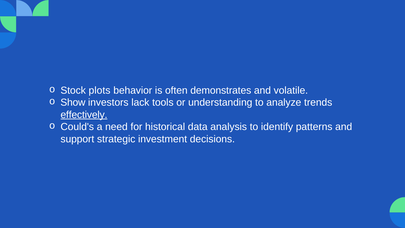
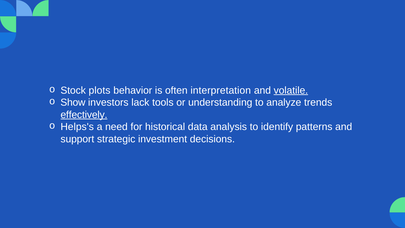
demonstrates: demonstrates -> interpretation (221, 90)
volatile underline: none -> present (291, 90)
Could's: Could's -> Helps's (77, 127)
